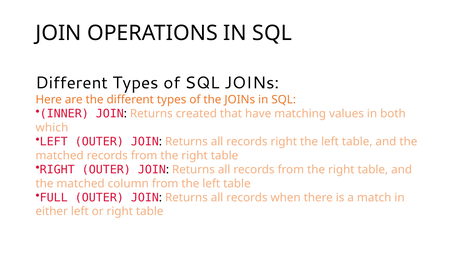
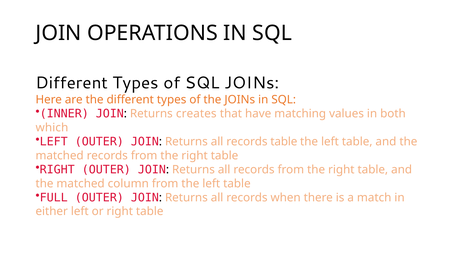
created: created -> creates (196, 114)
records right: right -> table (284, 142)
